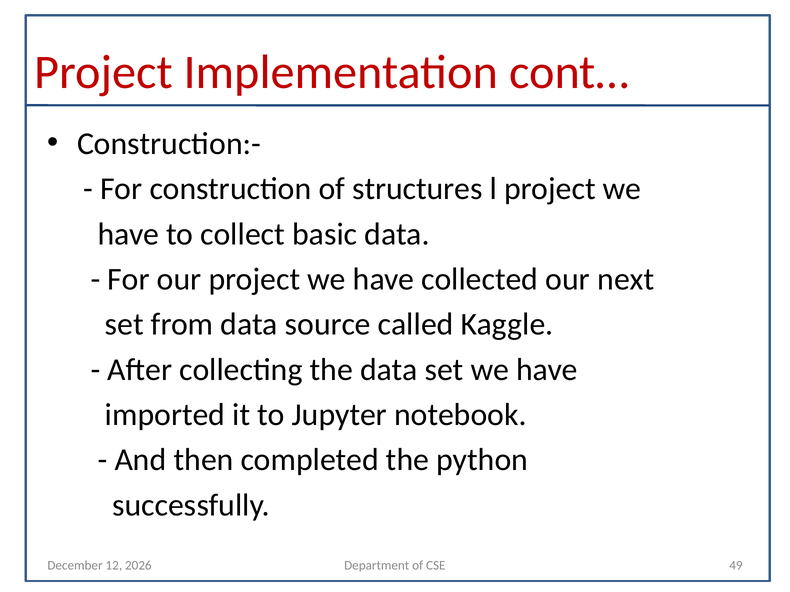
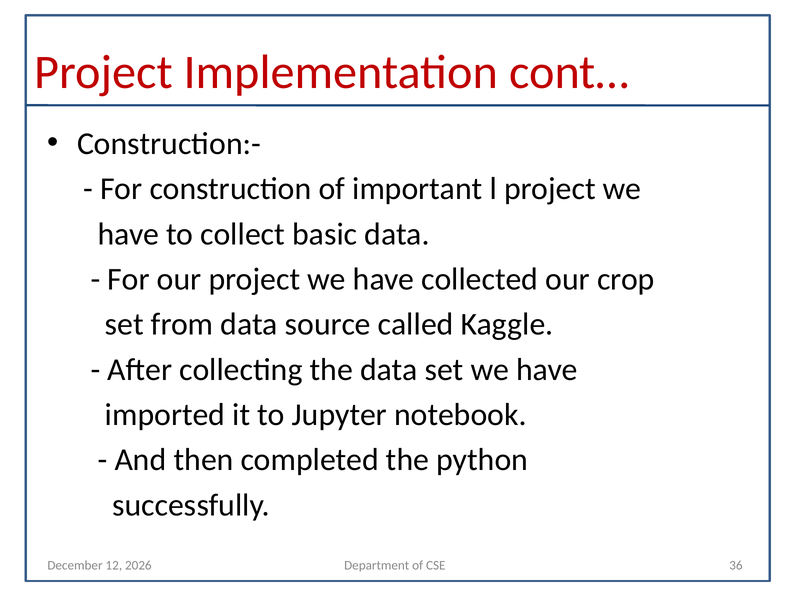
structures: structures -> important (417, 189)
next: next -> crop (626, 279)
49: 49 -> 36 (736, 566)
